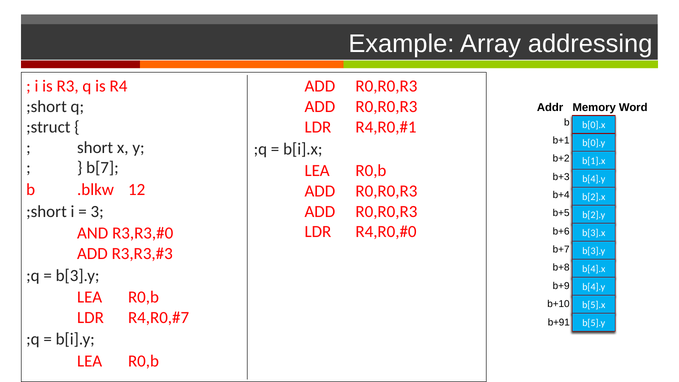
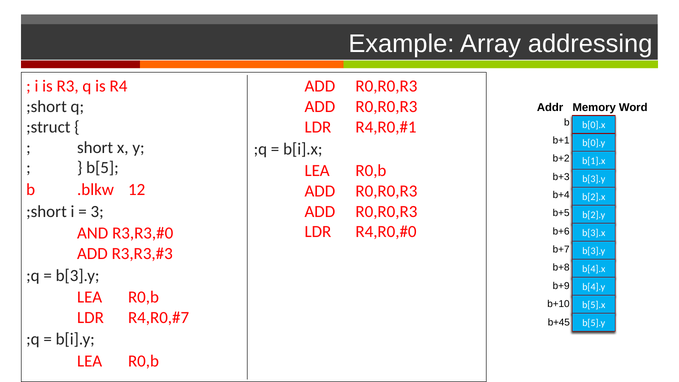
b[7: b[7 -> b[5 (102, 168)
b[4].y: b[4].y -> b[3].y (594, 179)
b+91: b+91 -> b+45 (559, 322)
